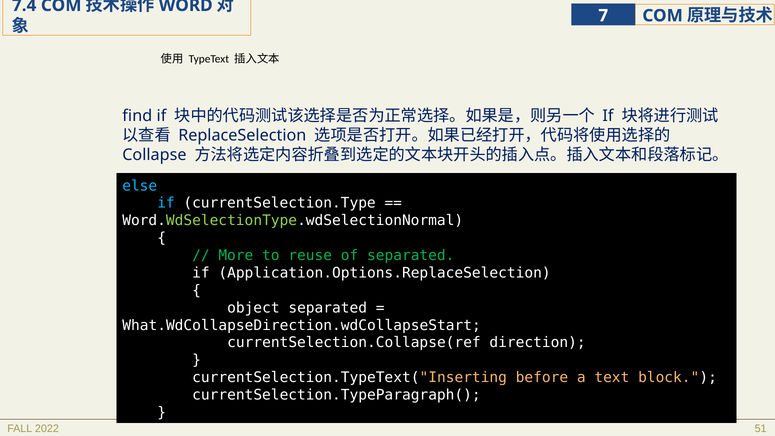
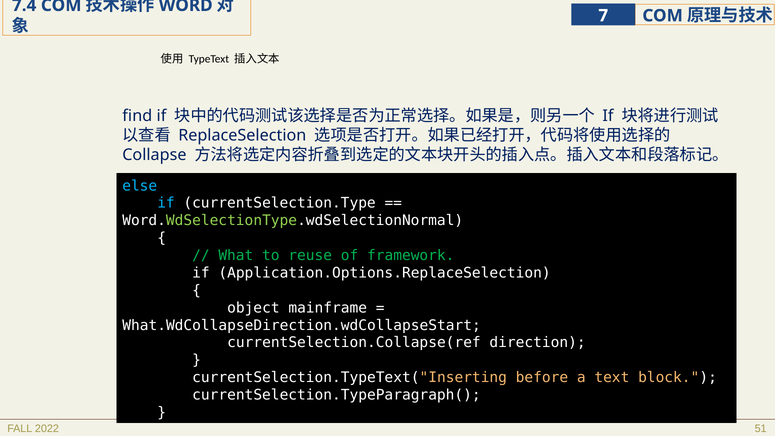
More: More -> What (236, 255)
of separated: separated -> framework (411, 255)
object separated: separated -> mainframe (328, 308)
